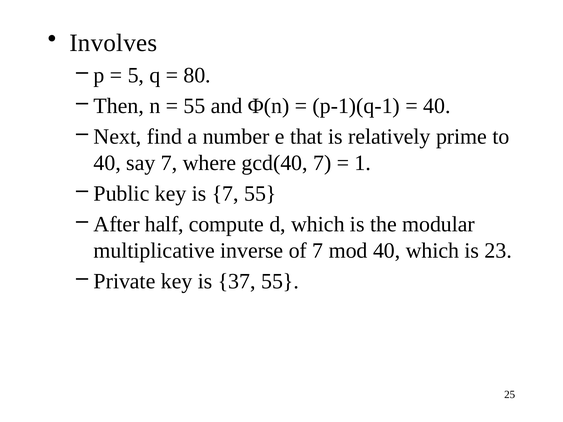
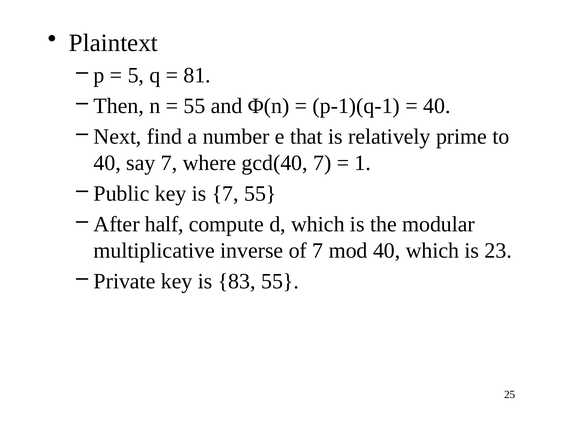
Involves: Involves -> Plaintext (113, 43)
80: 80 -> 81 (197, 75)
37: 37 -> 83 (237, 281)
